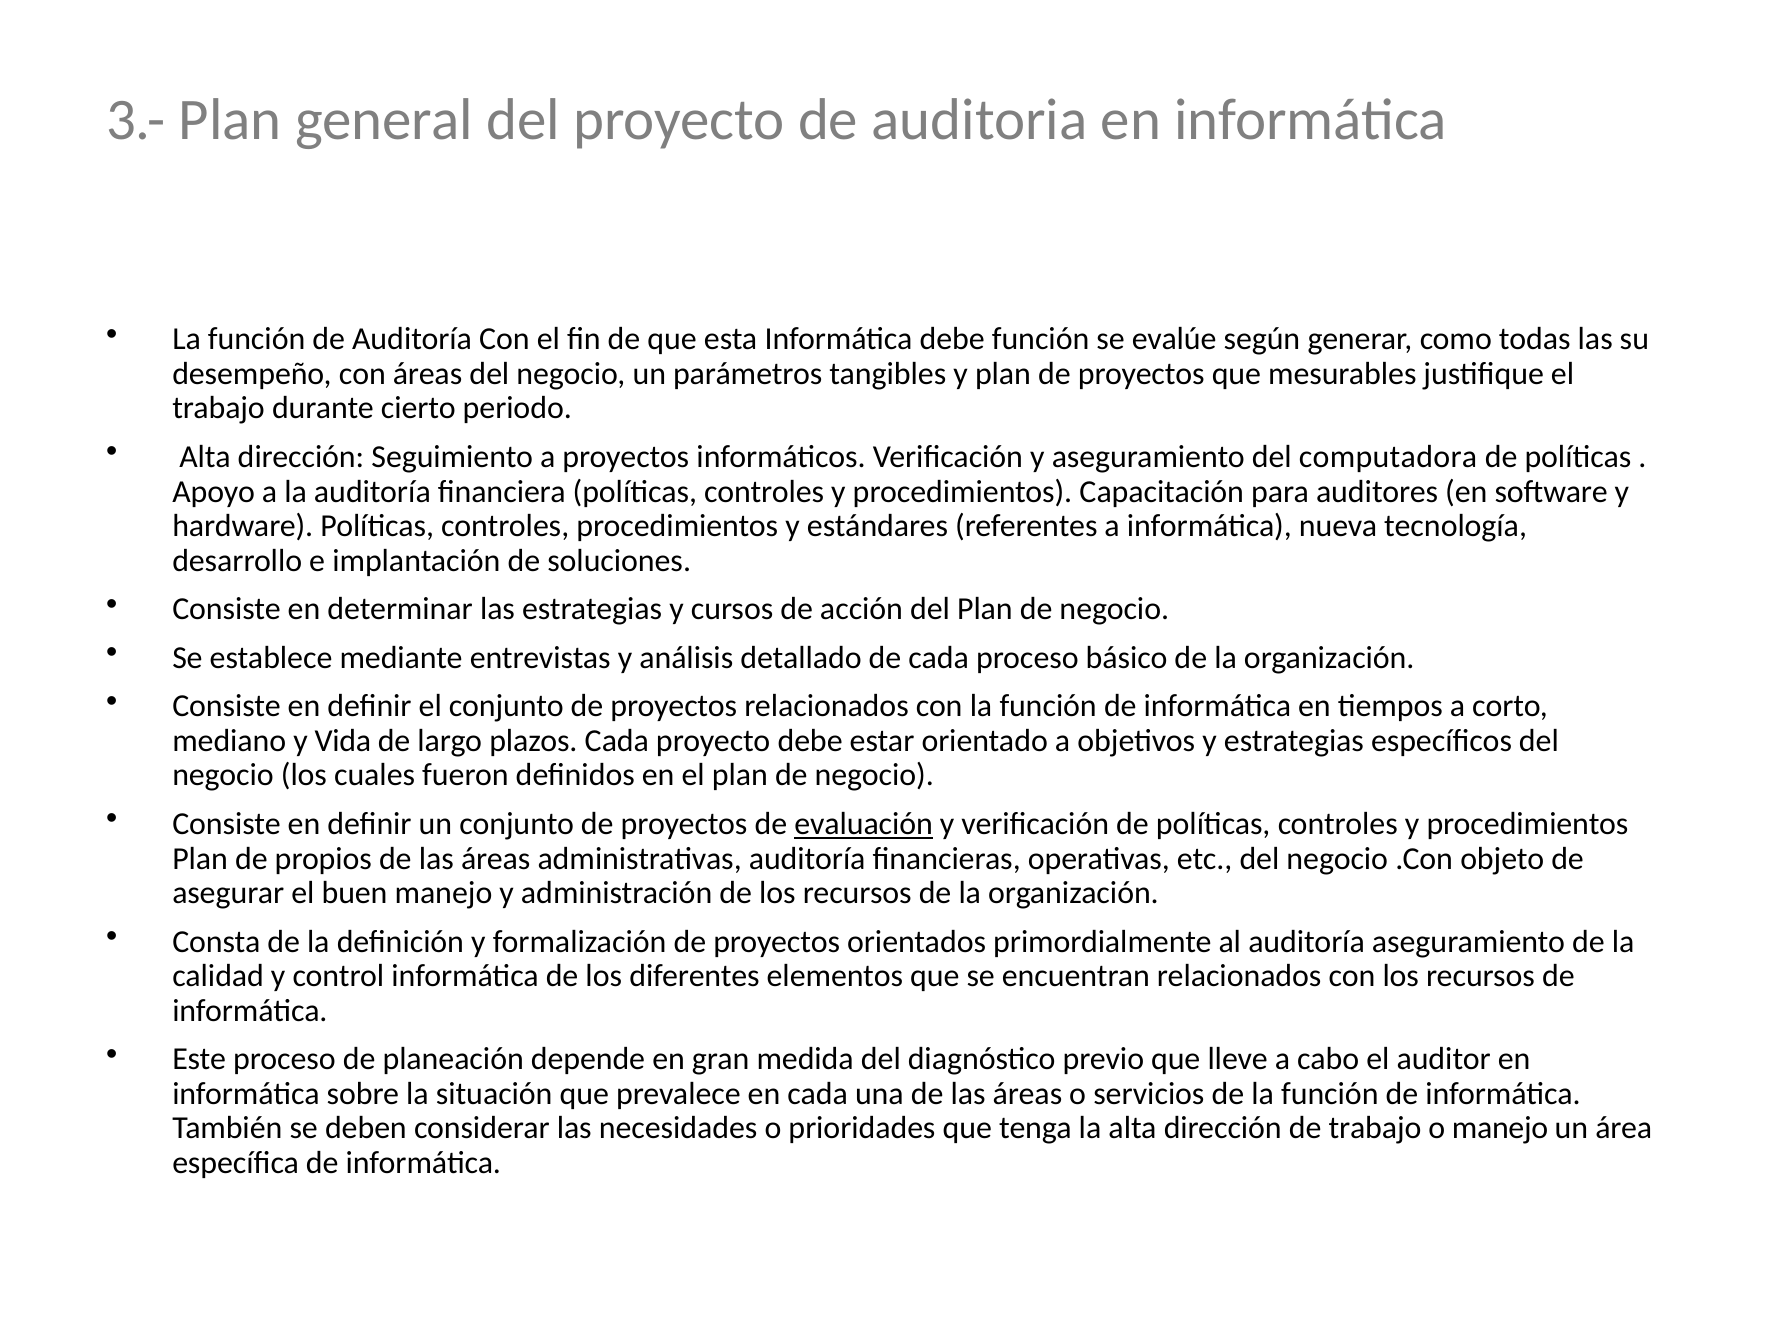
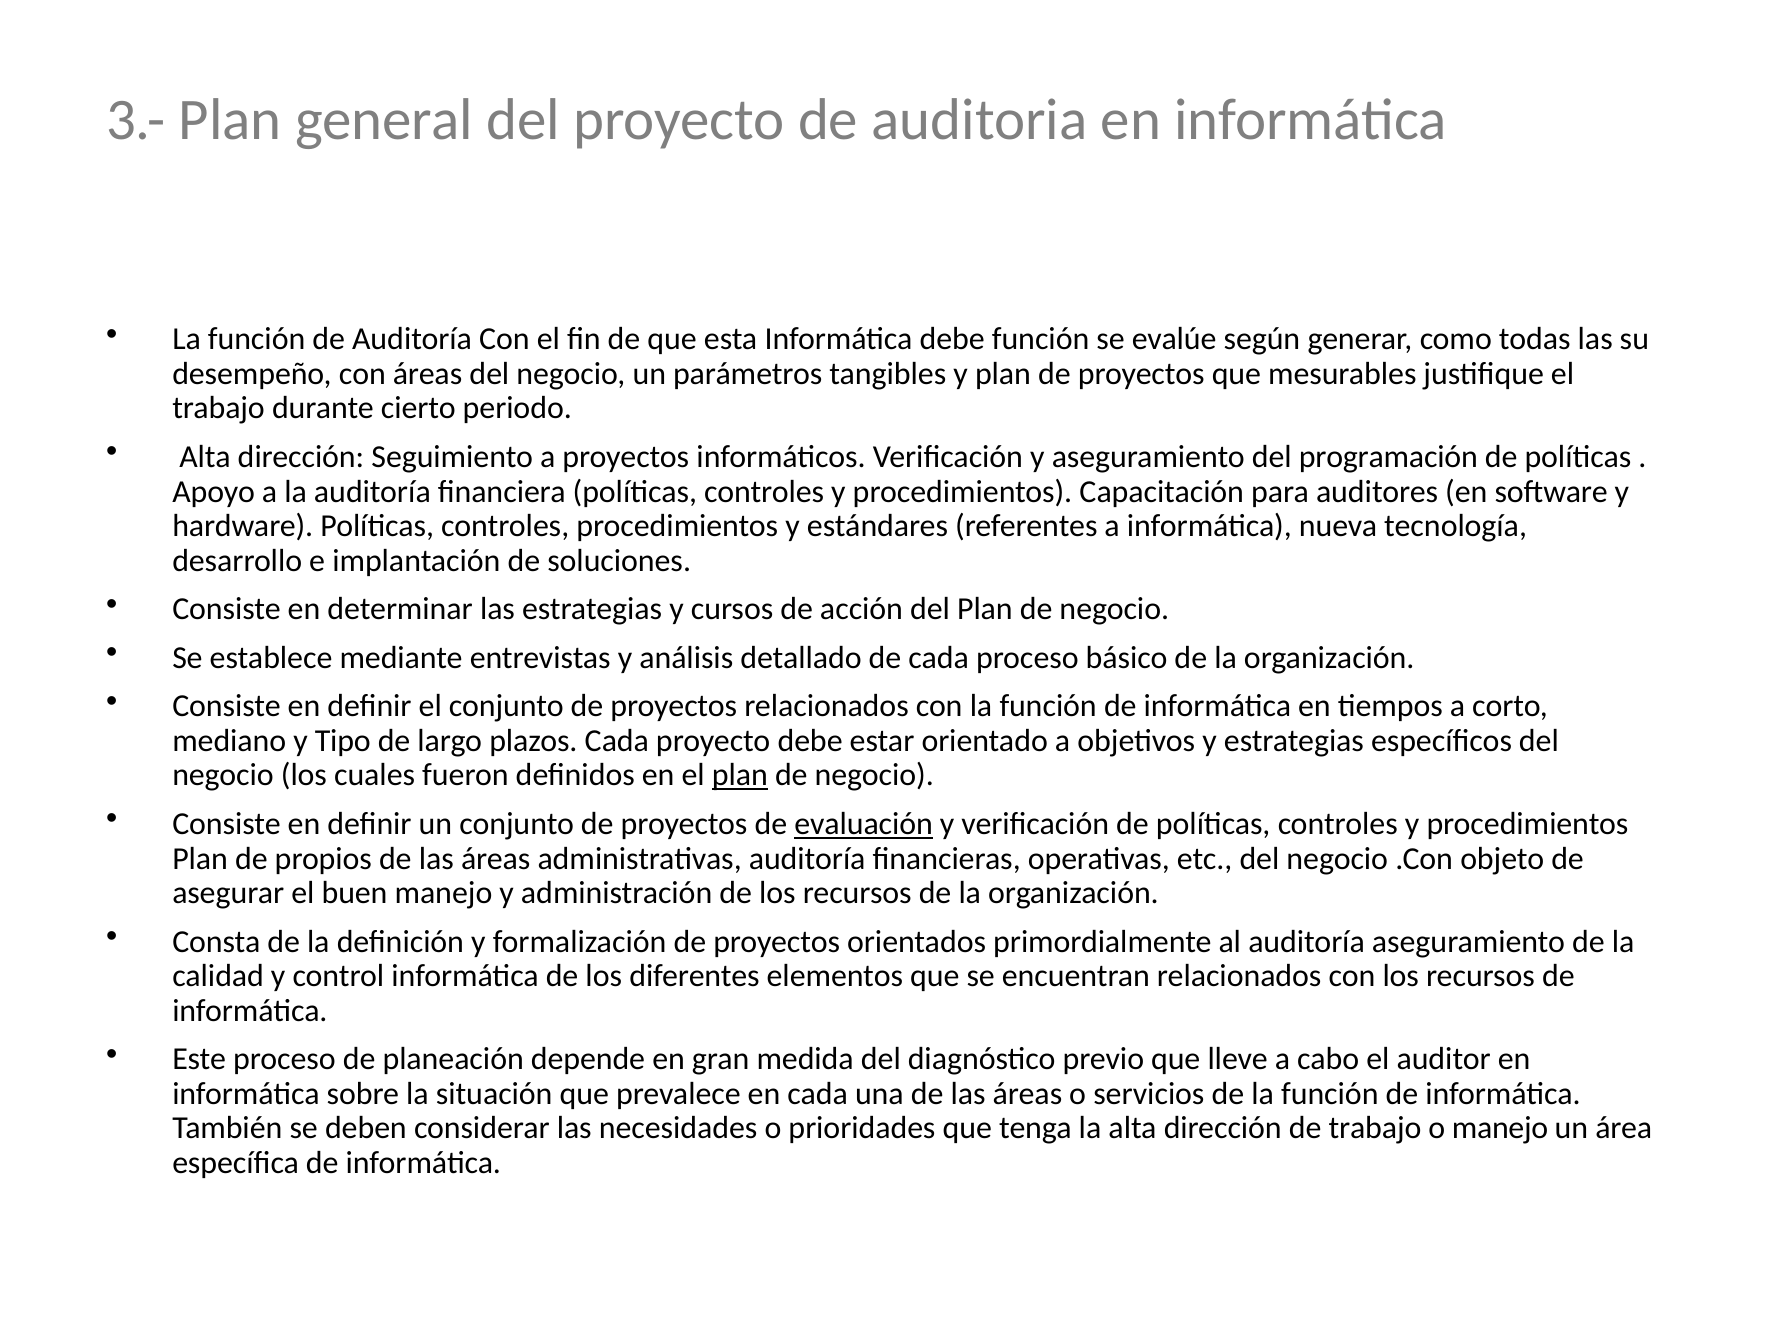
computadora: computadora -> programación (1388, 457)
Vida: Vida -> Tipo (343, 741)
plan underline: none -> present (740, 776)
